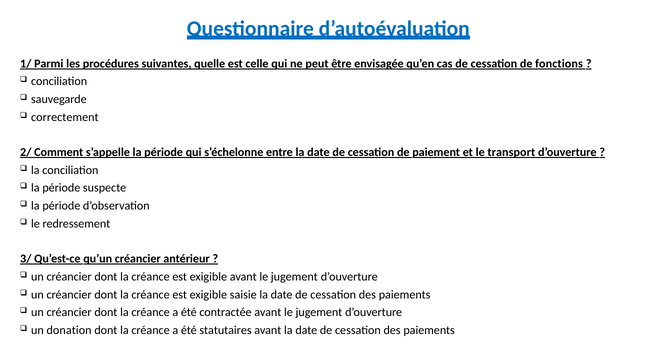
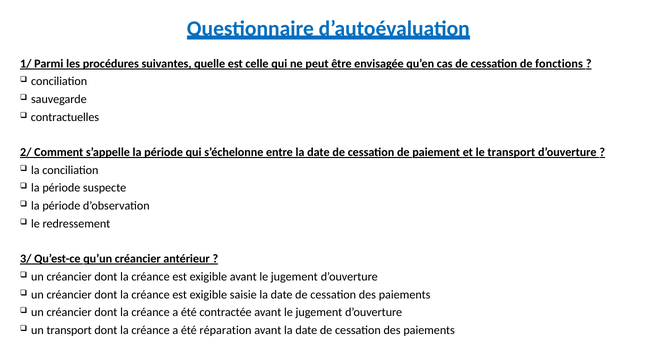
correctement: correctement -> contractuelles (65, 117)
un donation: donation -> transport (69, 330)
statutaires: statutaires -> réparation (225, 330)
